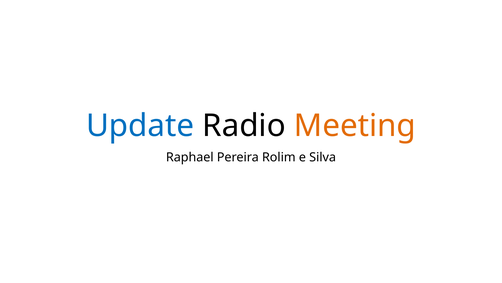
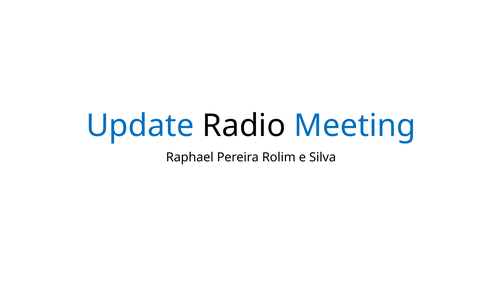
Meeting colour: orange -> blue (355, 125)
